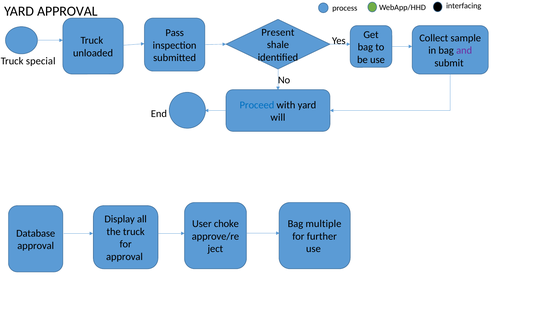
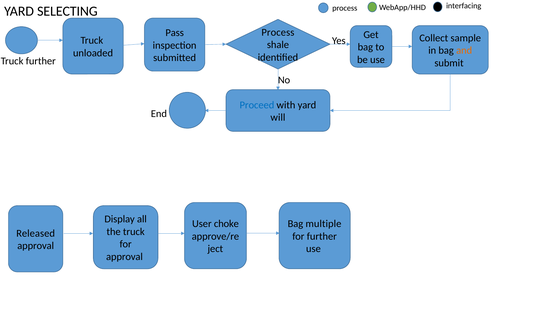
YARD APPROVAL: APPROVAL -> SELECTING (67, 11)
Present: Present -> Process (278, 32)
and colour: purple -> orange (464, 51)
Truck special: special -> further (41, 61)
Database: Database -> Released (36, 233)
